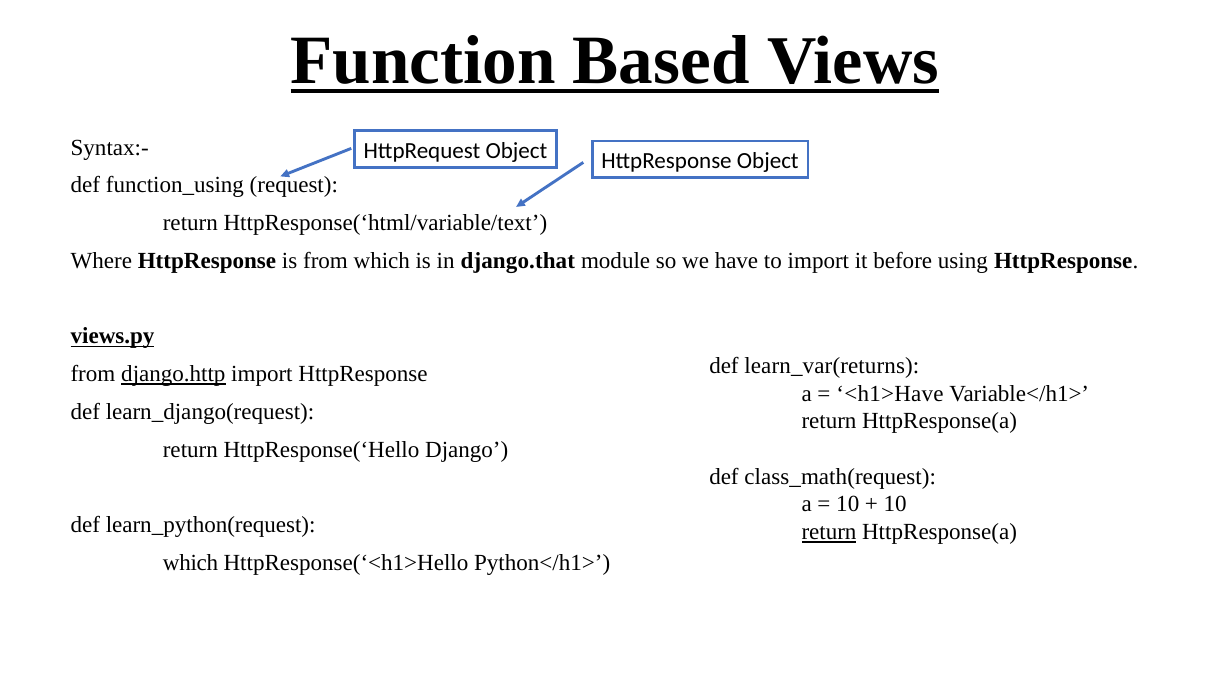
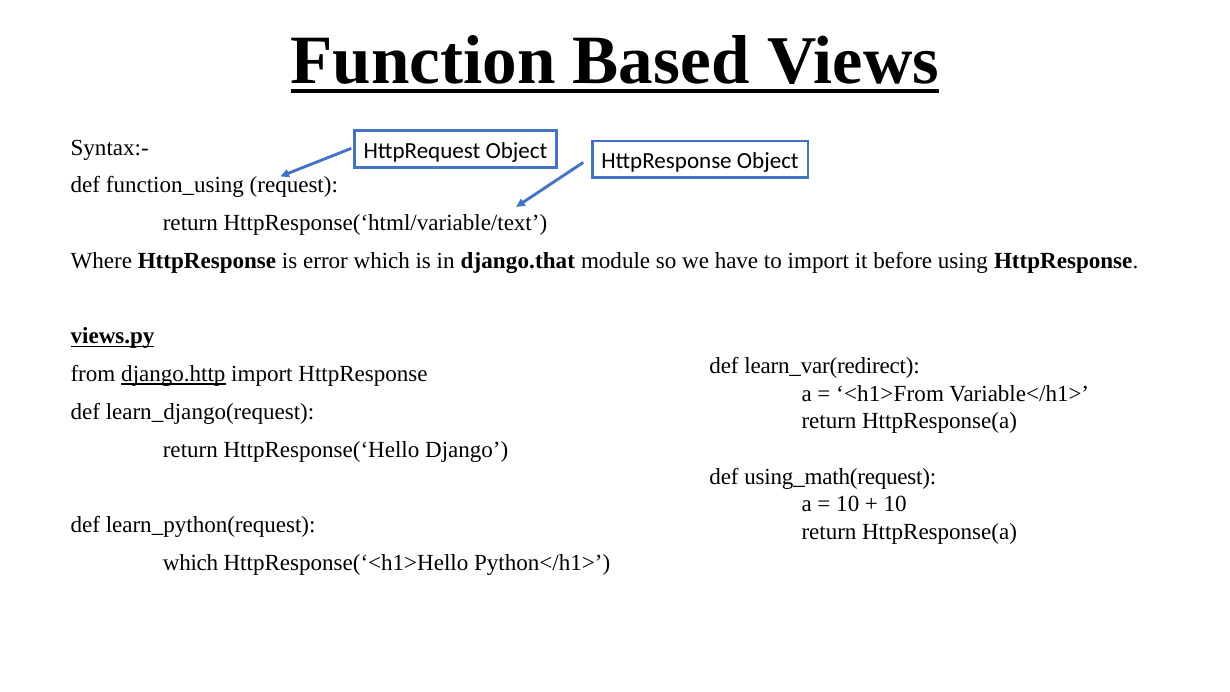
is from: from -> error (326, 261)
learn_var(returns: learn_var(returns -> learn_var(redirect (832, 366)
<h1>Have: <h1>Have -> <h1>From (890, 394)
class_math(request: class_math(request -> using_math(request (840, 477)
return underline: present -> none (829, 532)
